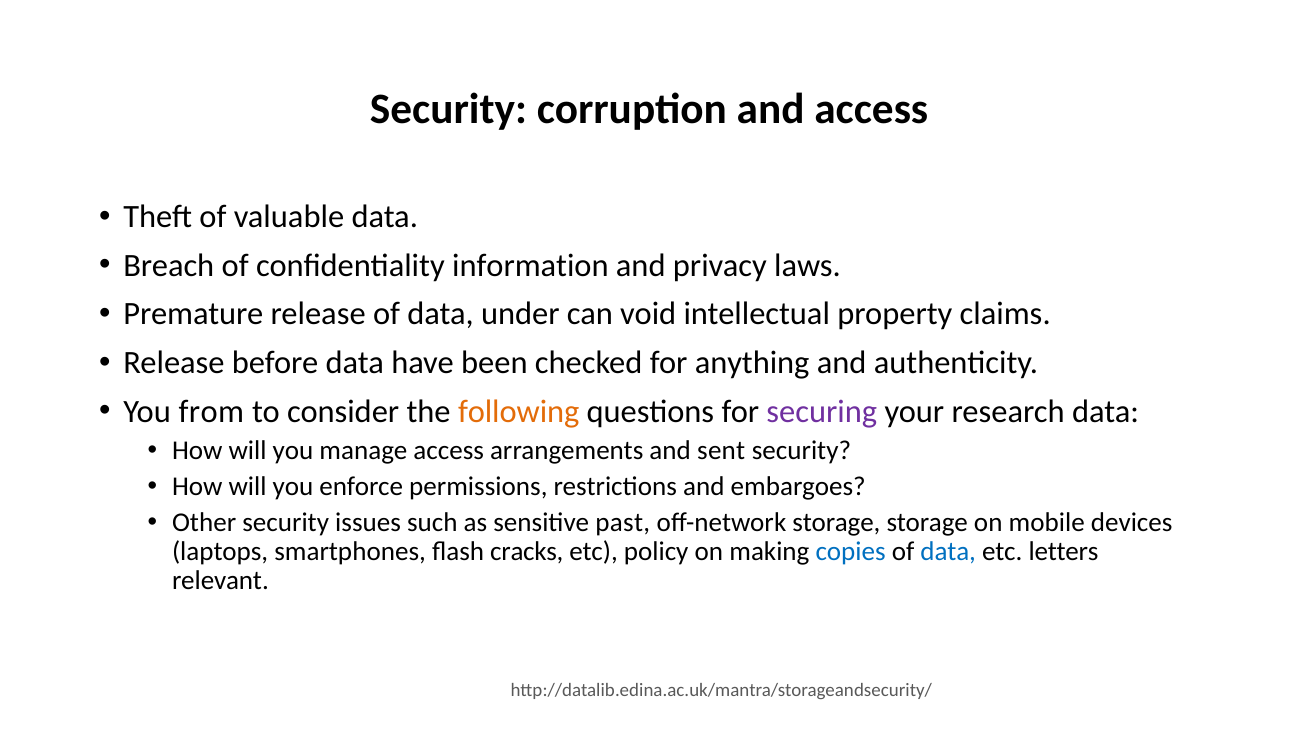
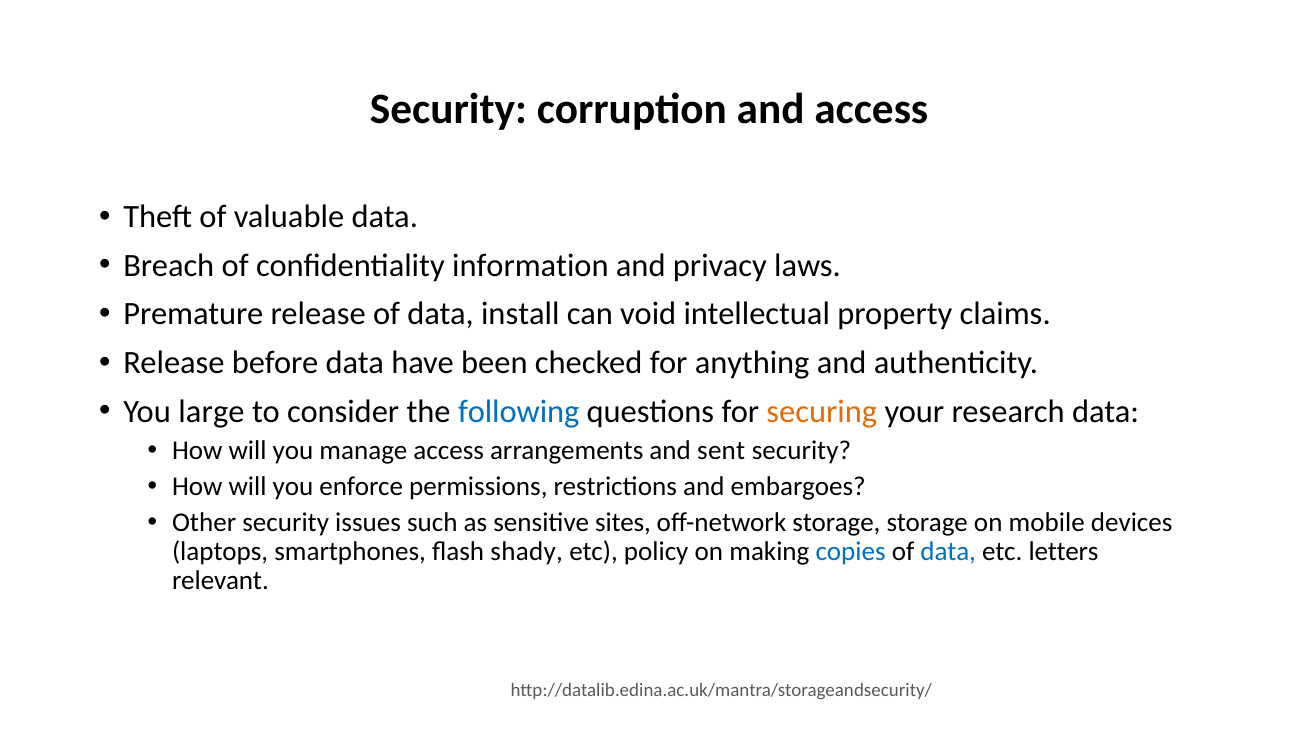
under: under -> install (520, 314)
from: from -> large (211, 411)
following colour: orange -> blue (519, 411)
securing colour: purple -> orange (822, 411)
past: past -> sites (623, 522)
cracks: cracks -> shady (527, 551)
